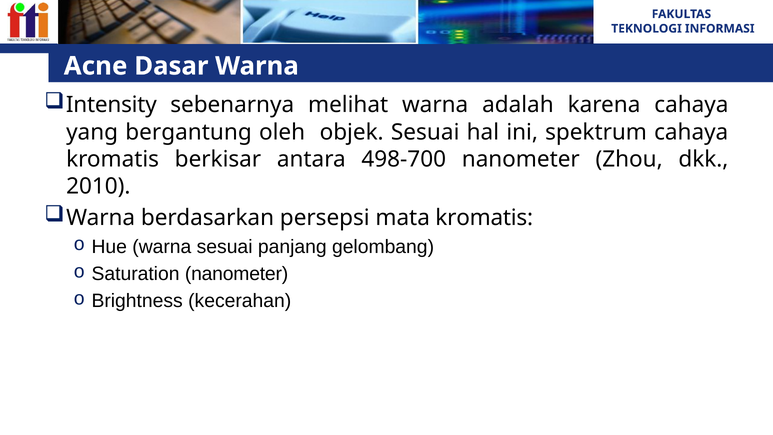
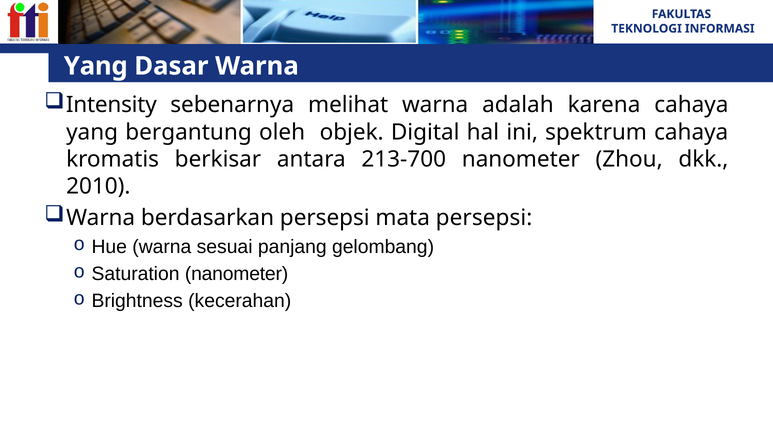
Acne: Acne -> Yang (96, 66)
objek Sesuai: Sesuai -> Digital (425, 132)
498-700: 498-700 -> 213-700 (404, 159)
mata kromatis: kromatis -> persepsi (484, 218)
